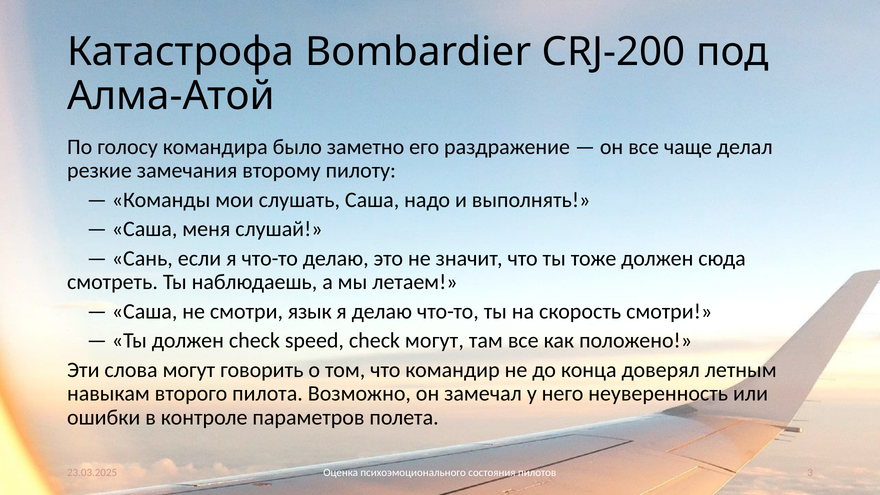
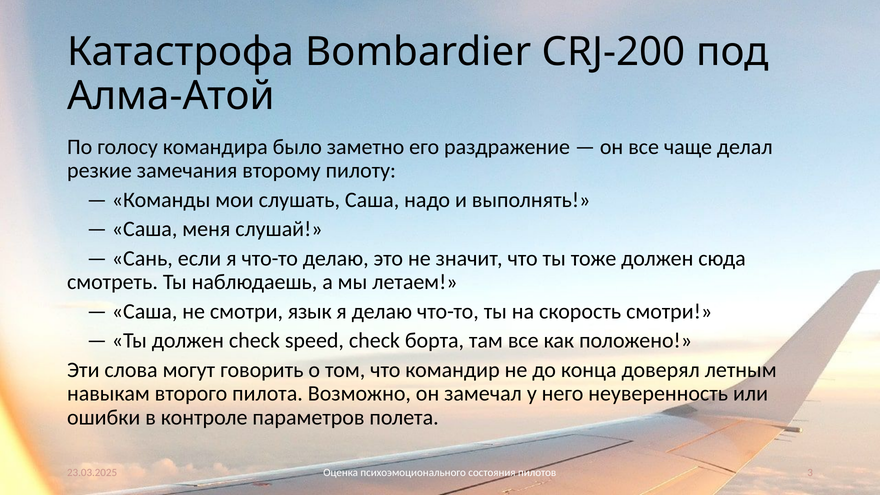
check могут: могут -> борта (435, 341)
